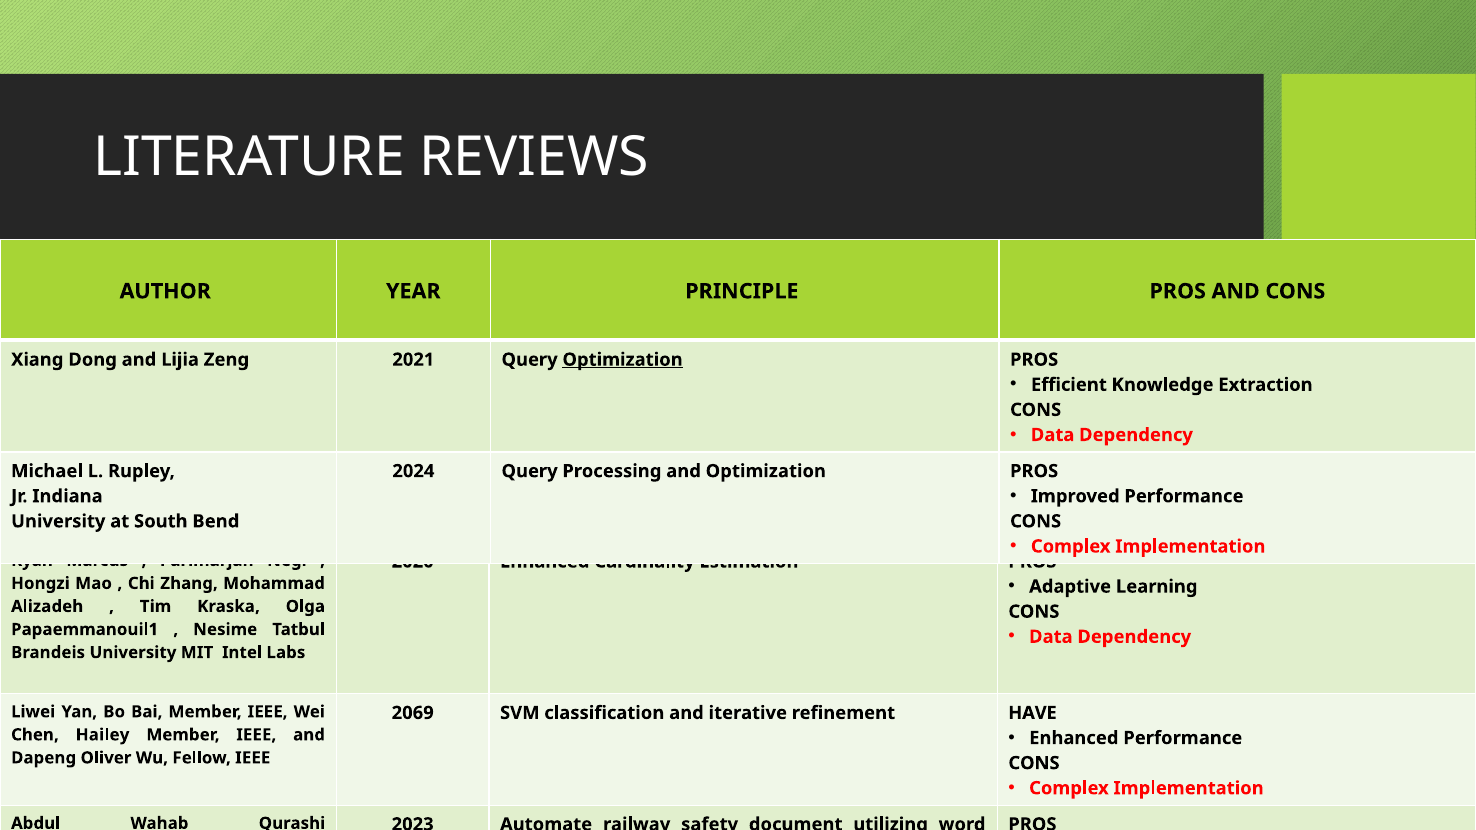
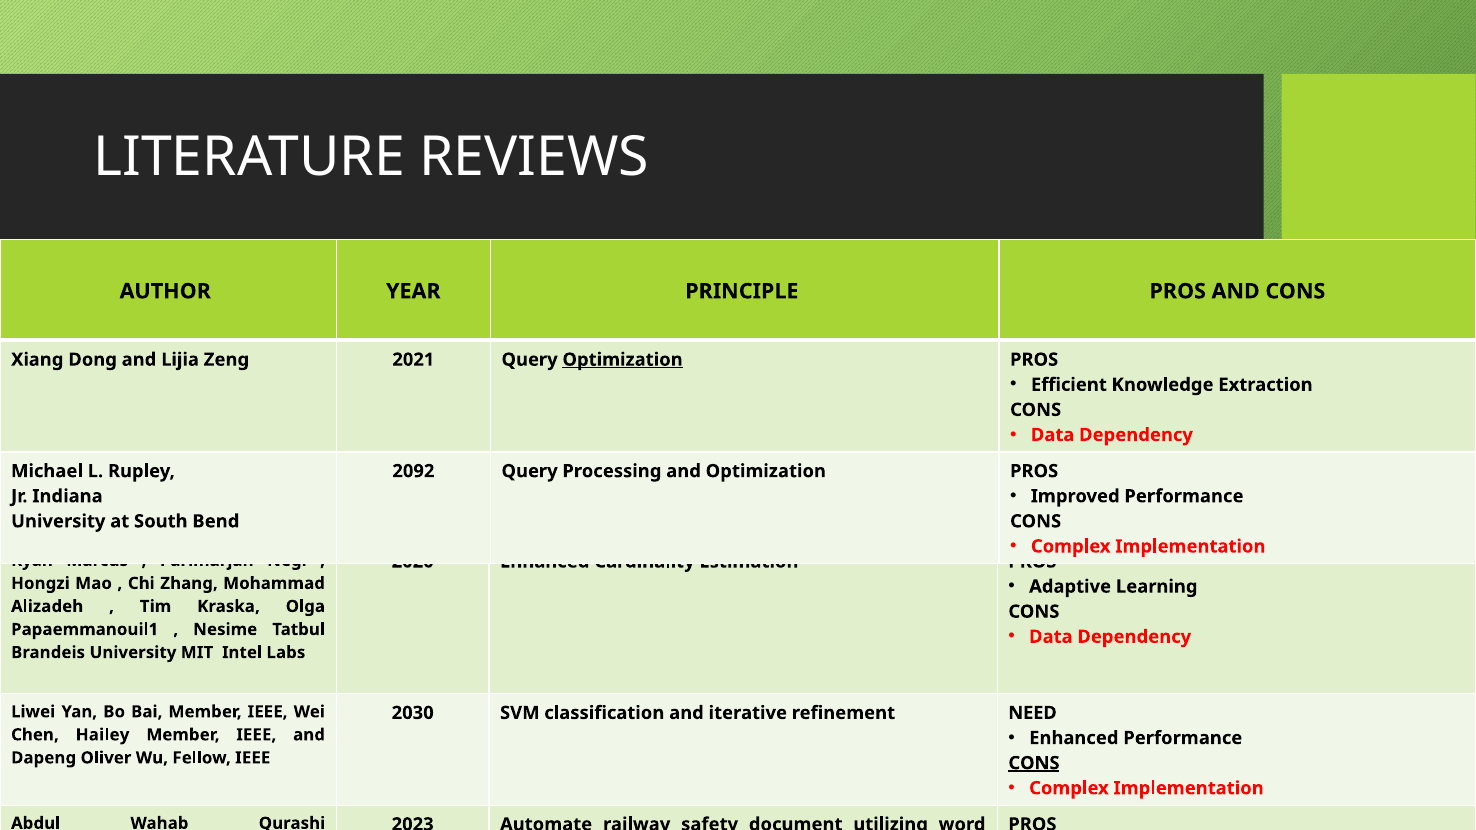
2024: 2024 -> 2092 (413, 471)
2069: 2069 -> 2030 (413, 713)
HAVE: HAVE -> NEED (1033, 713)
CONS underline: none -> present (1034, 763)
